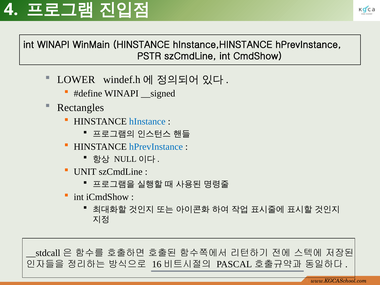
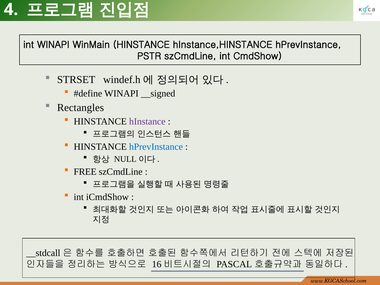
LOWER: LOWER -> STRSET (76, 80)
hInstance colour: blue -> purple (147, 122)
UNIT: UNIT -> FREE (85, 172)
